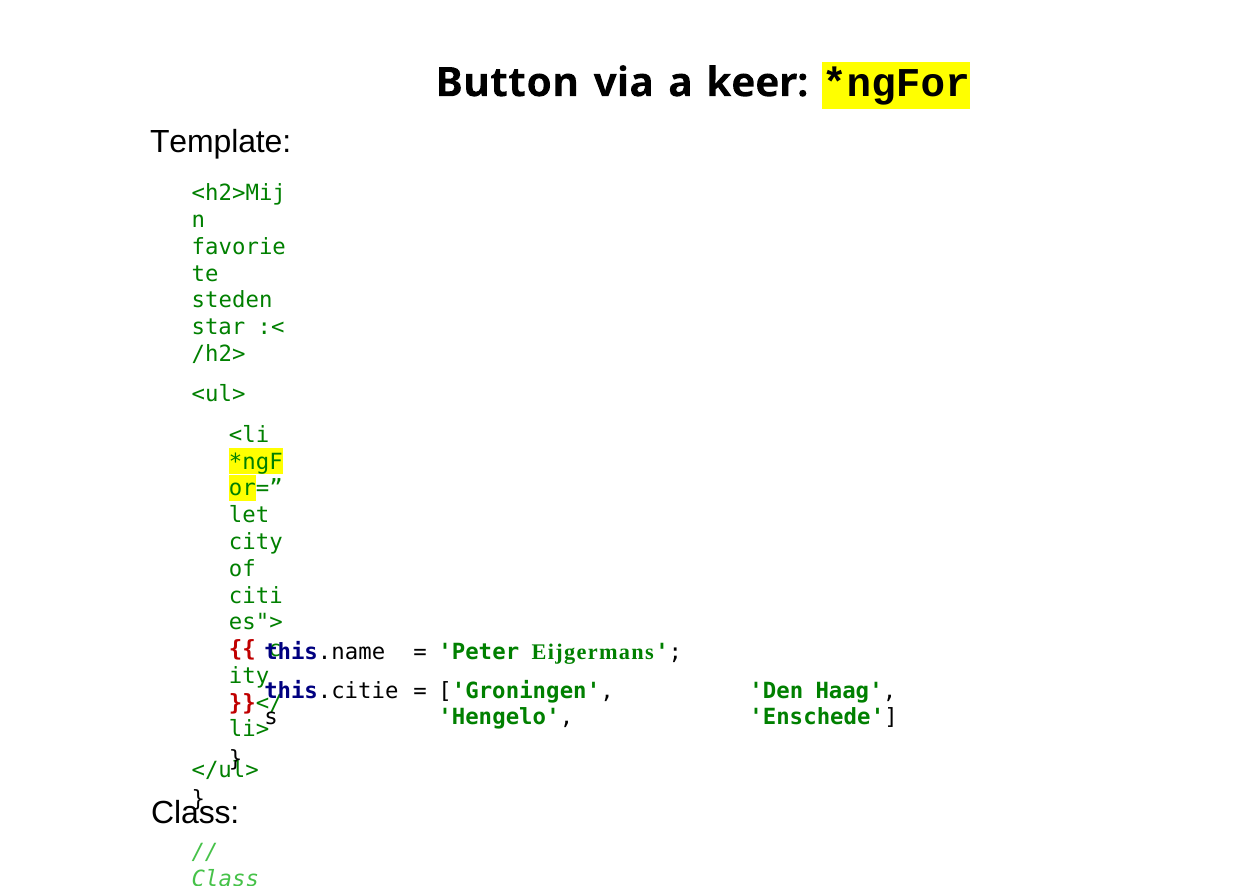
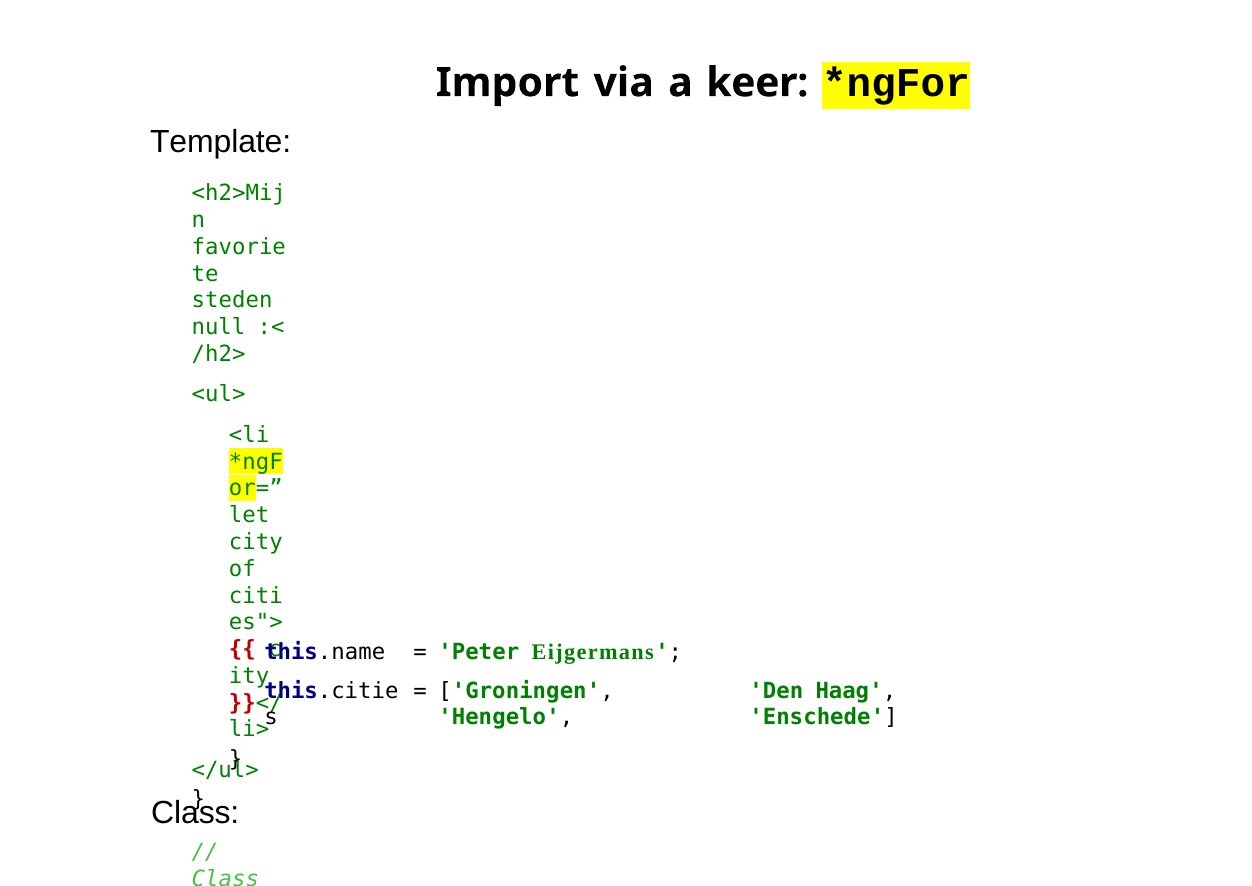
Button: Button -> Import (507, 83)
star: star -> null (218, 327)
